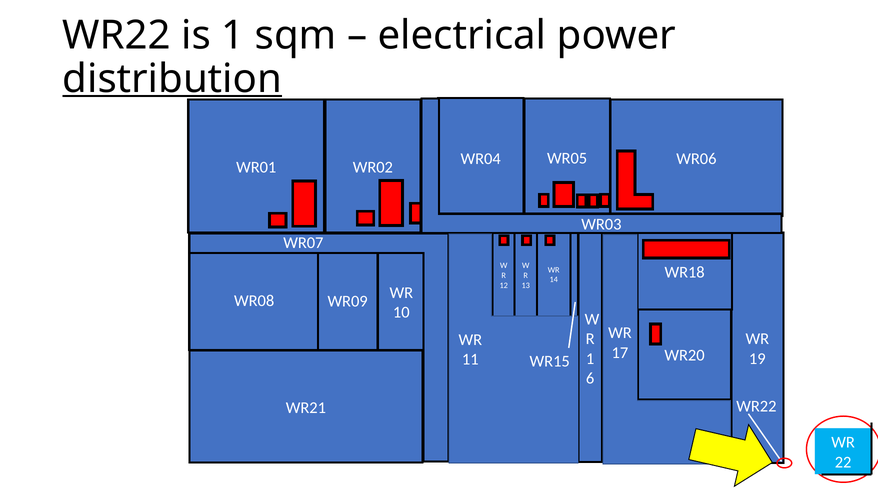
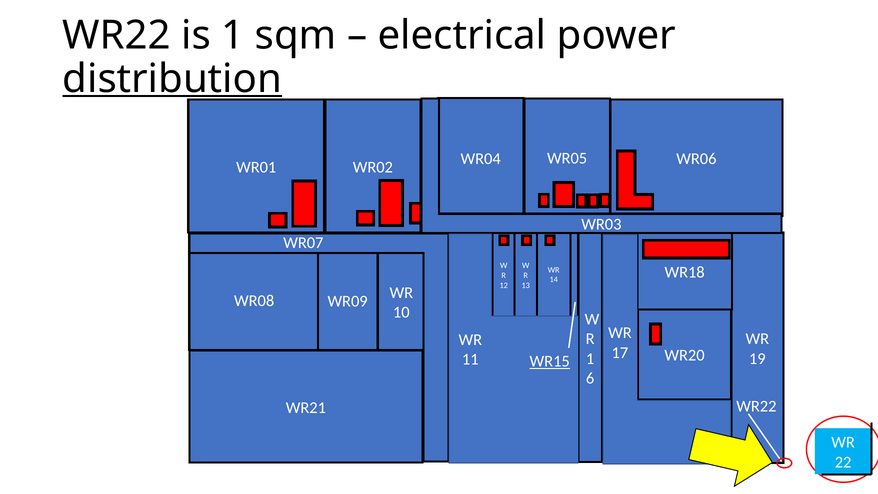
WR15 underline: none -> present (550, 361)
